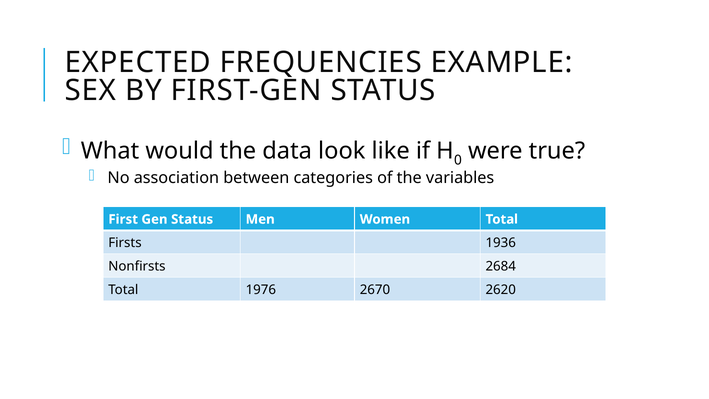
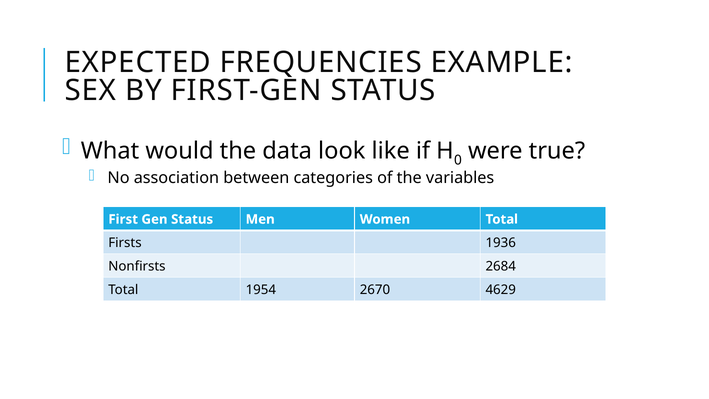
1976: 1976 -> 1954 (261, 290)
2620: 2620 -> 4629 (501, 290)
